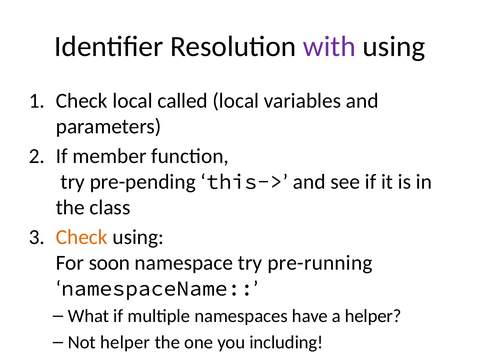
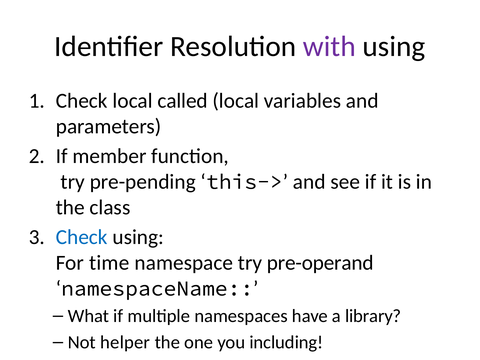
Check colour: orange -> blue (82, 237)
soon: soon -> time (109, 263)
pre-running: pre-running -> pre-operand (320, 263)
a helper: helper -> library (373, 316)
